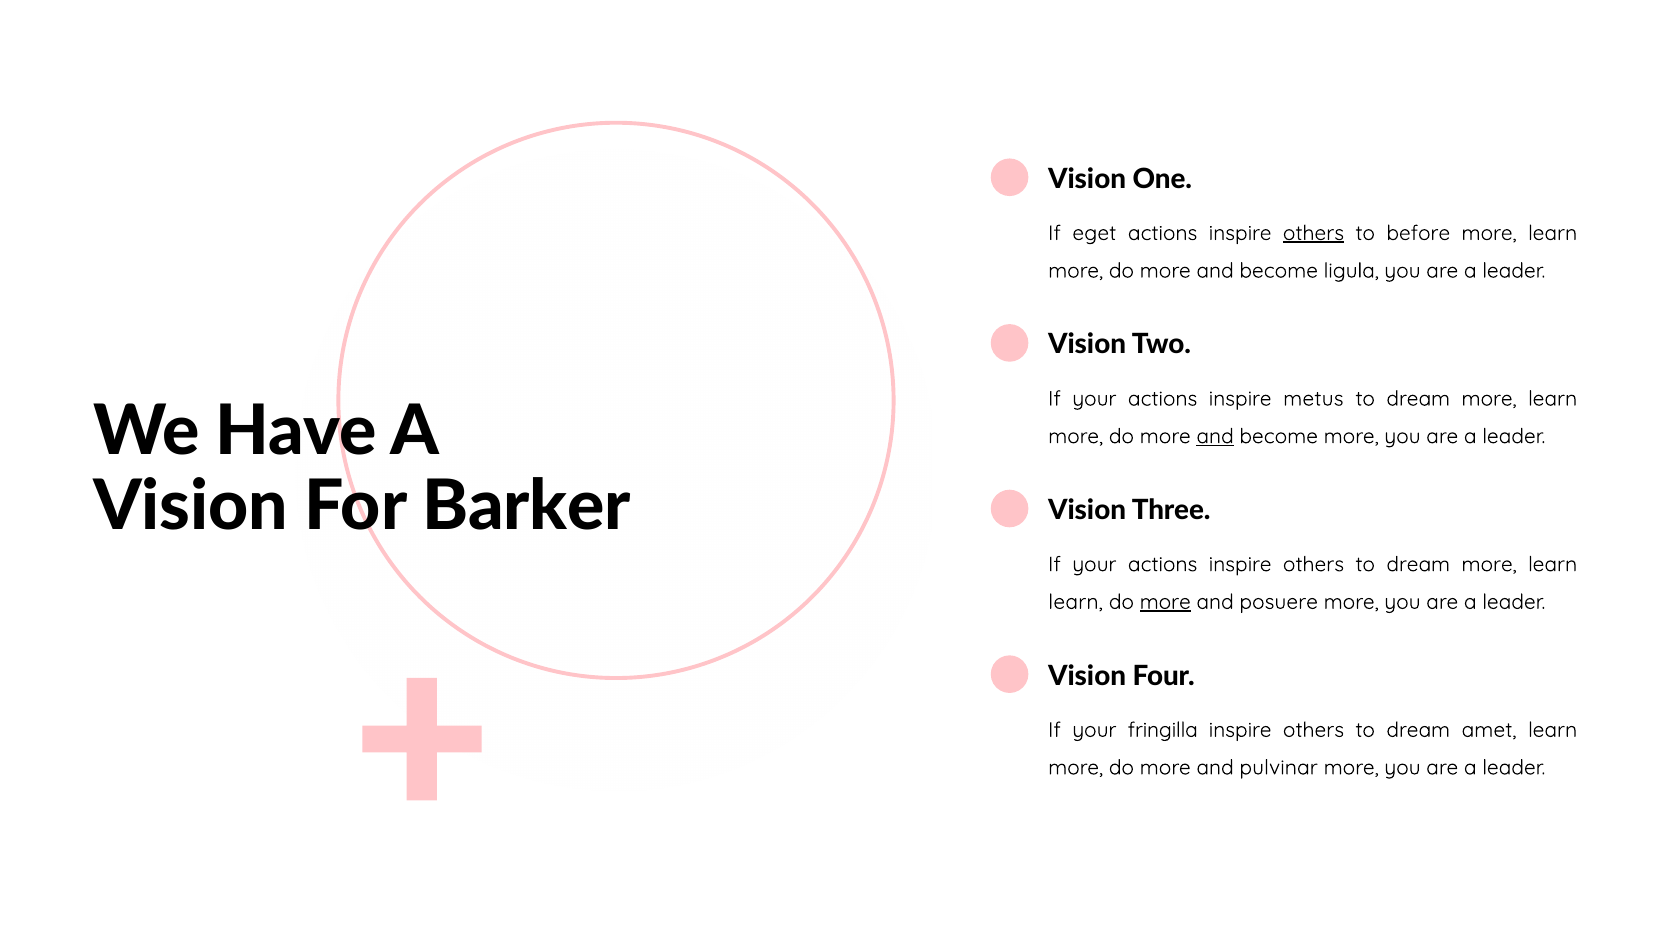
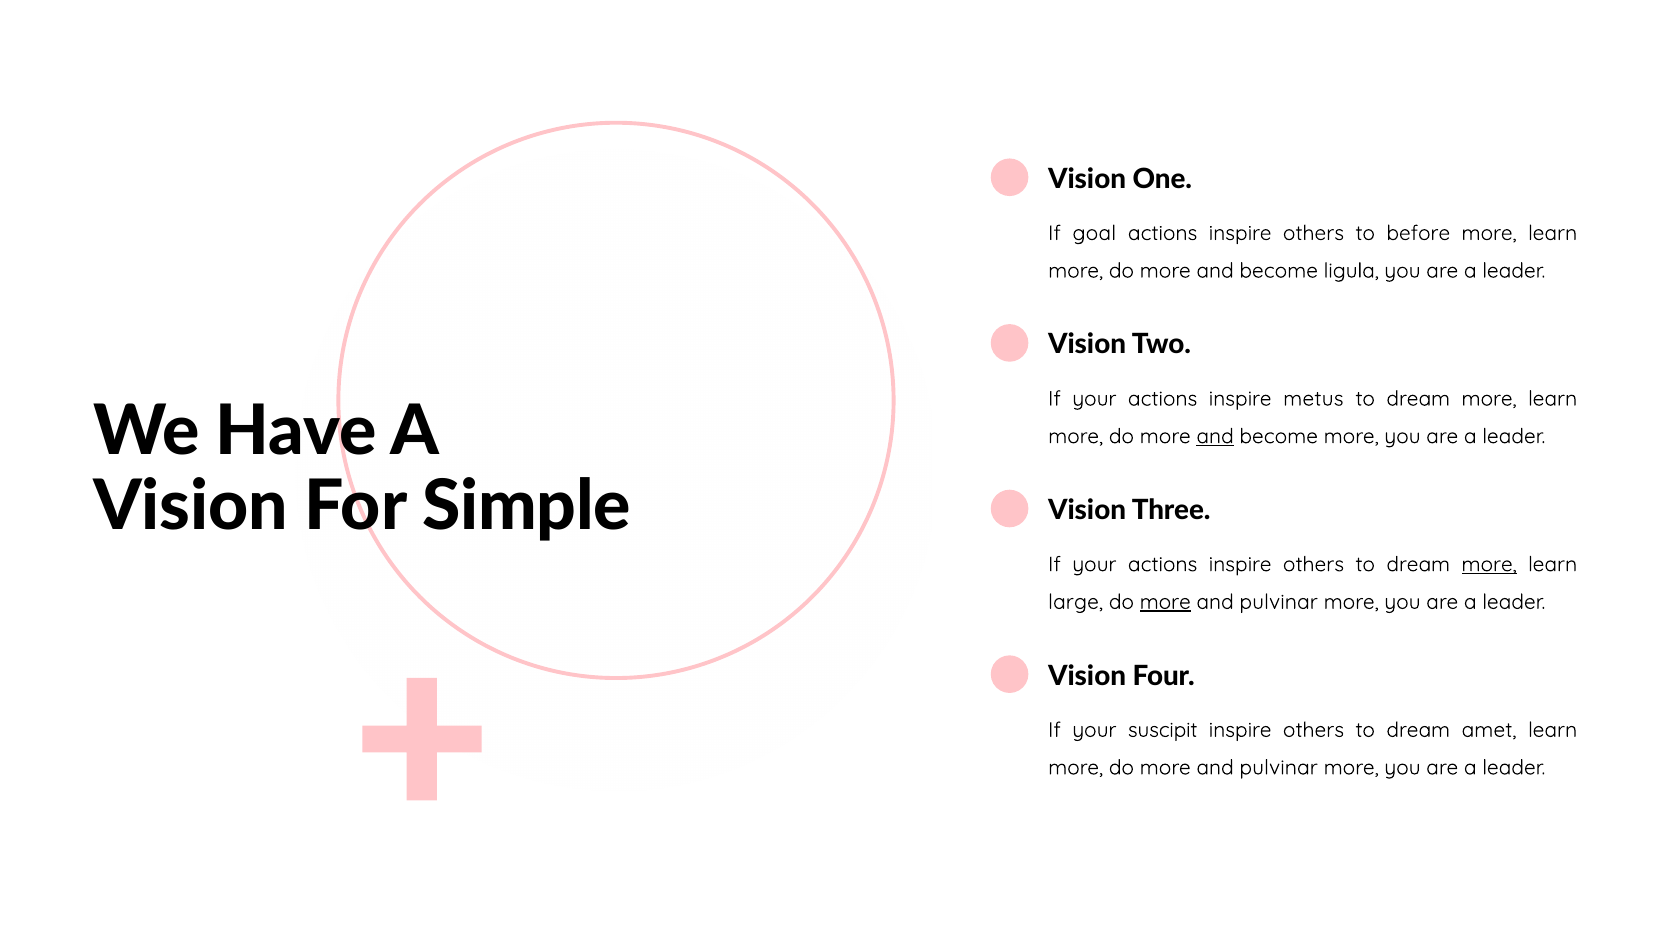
eget: eget -> goal (1094, 233)
others underline: present -> none (1313, 233)
Barker: Barker -> Simple (527, 507)
more underline: none -> present (1489, 564)
learn: learn -> large (1076, 602)
posuere: posuere -> pulvinar (1279, 602)
fringilla: fringilla -> suscipit (1163, 730)
